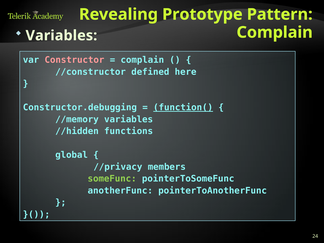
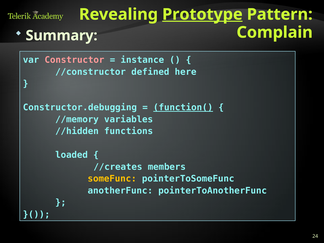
Prototype underline: none -> present (202, 14)
Variables: Variables -> Summary (62, 36)
complain: complain -> instance (142, 60)
global: global -> loaded (72, 155)
//privacy: //privacy -> //creates (118, 167)
someFunc colour: light green -> yellow (112, 179)
